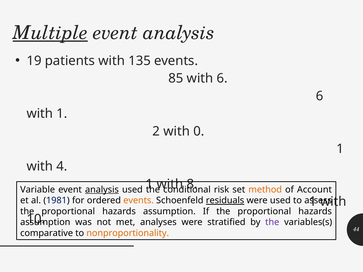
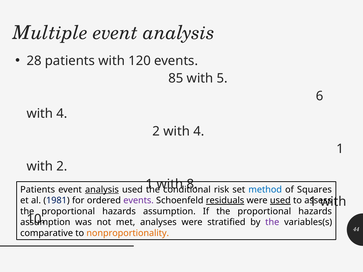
Multiple underline: present -> none (50, 33)
19: 19 -> 28 (34, 61)
135: 135 -> 120 (140, 61)
with 6: 6 -> 5 (222, 78)
1: 1 -> 4 (62, 114)
2 with 0: 0 -> 4 (199, 131)
with 4: 4 -> 2 (62, 167)
Variable: Variable -> Patients (38, 190)
method colour: orange -> blue (265, 190)
Account: Account -> Squares (314, 190)
events colour: orange -> purple (139, 201)
used underline: none -> present (280, 201)
